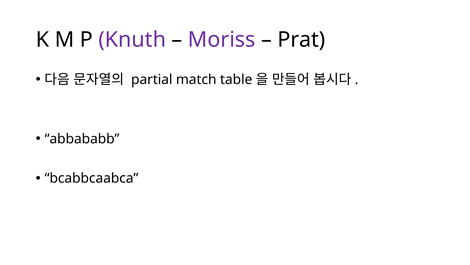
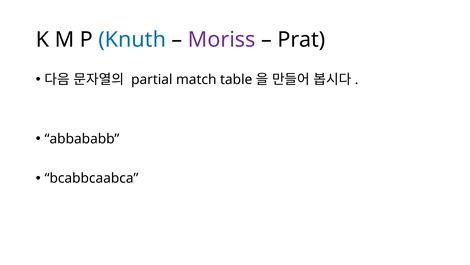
Knuth colour: purple -> blue (132, 39)
